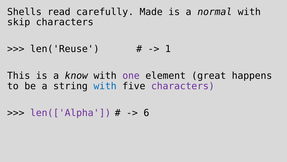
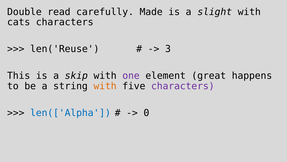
Shells: Shells -> Double (24, 12)
normal: normal -> slight (215, 12)
skip: skip -> cats (19, 22)
1: 1 -> 3 (168, 49)
know: know -> skip (76, 75)
with colour: blue -> orange (105, 86)
len(['Alpha colour: purple -> blue (70, 112)
6: 6 -> 0 (146, 112)
